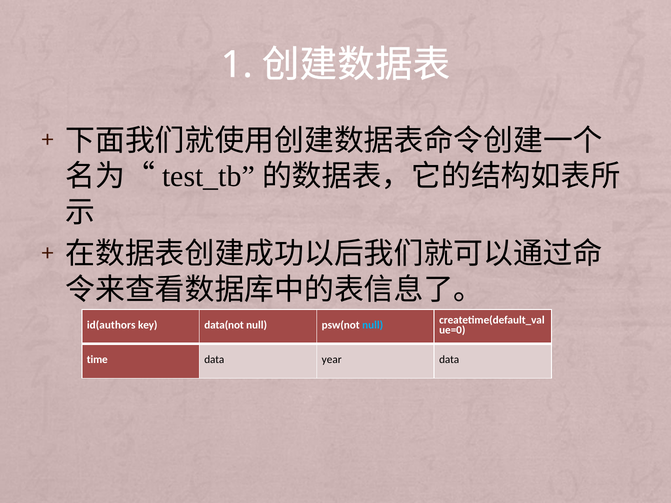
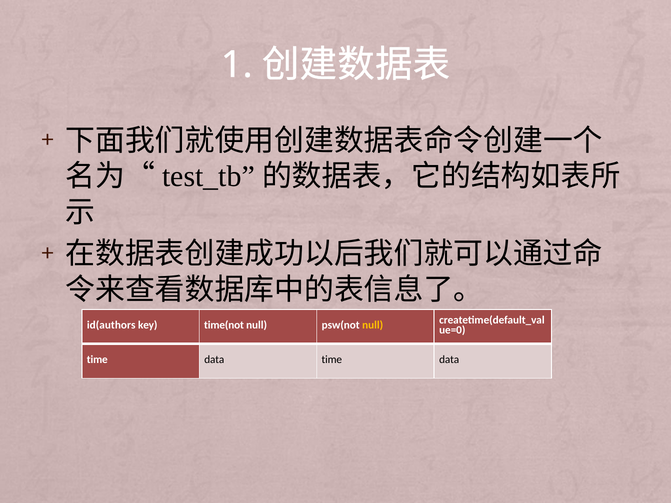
data(not: data(not -> time(not (224, 325)
null colour: light blue -> yellow (373, 325)
data year: year -> time (332, 360)
